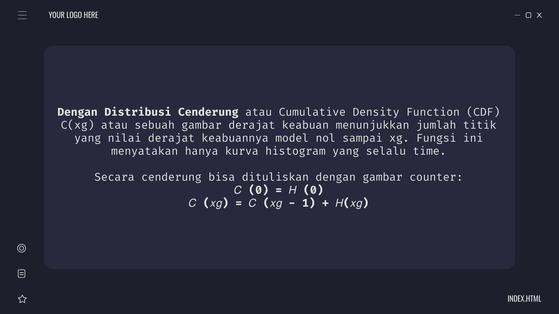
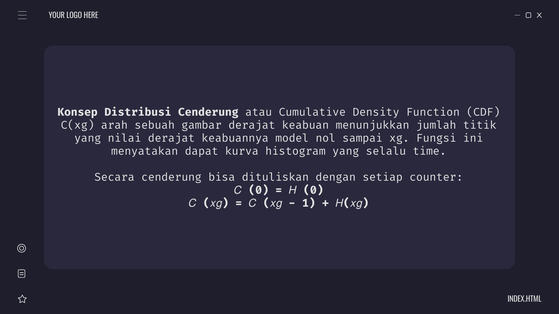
Dengan: Dengan -> Konsep (78, 112)
C(xg atau: atau -> arah (114, 125)
hanya: hanya -> dapat (202, 151)
dengan gambar: gambar -> setiap (383, 178)
